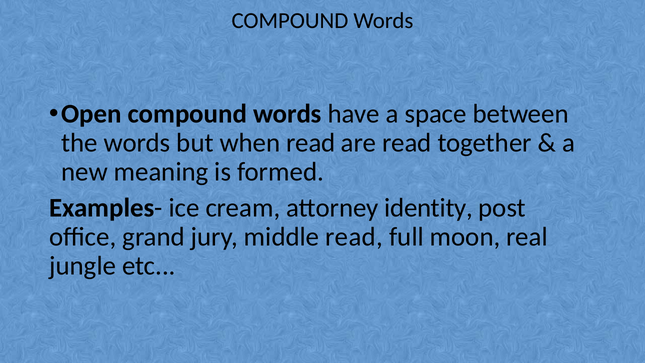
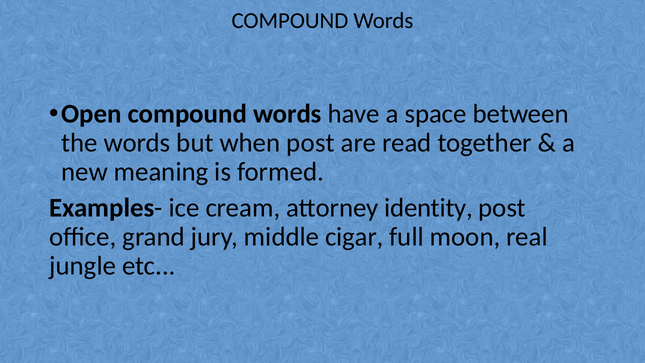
when read: read -> post (311, 143)
middle read: read -> cigar (354, 237)
